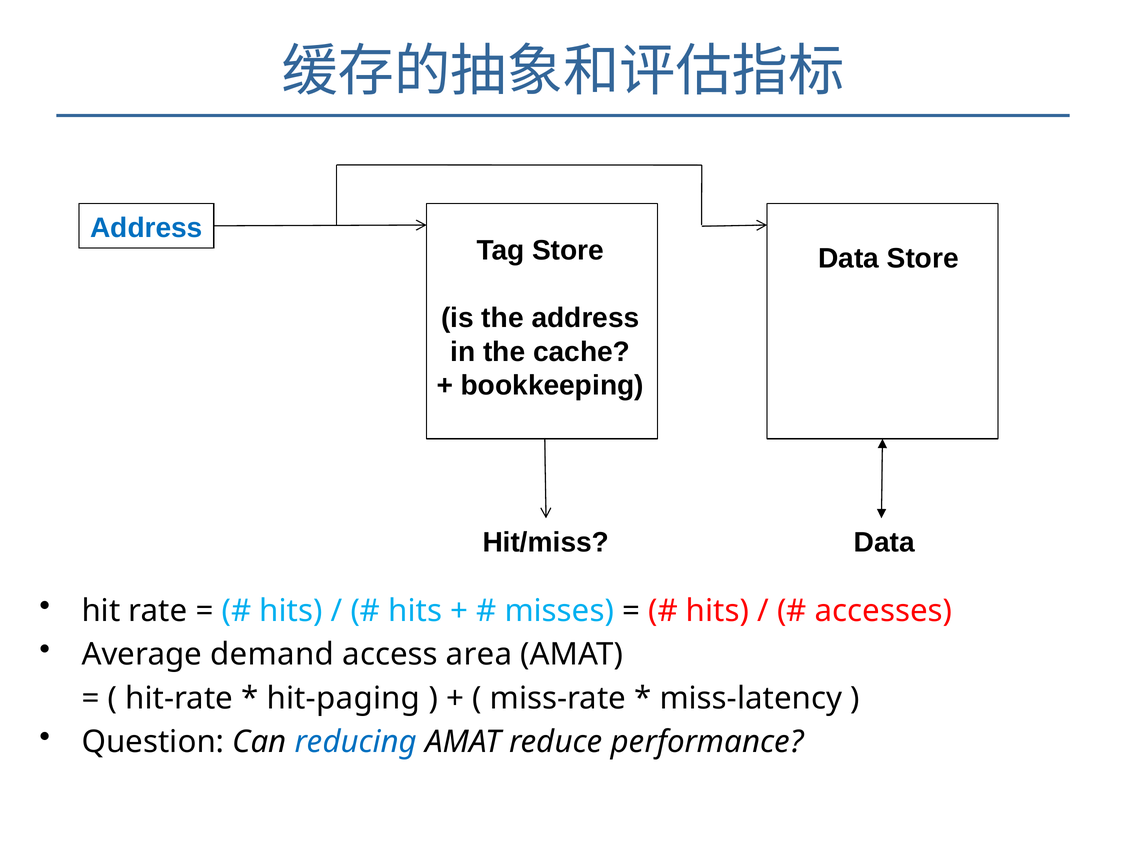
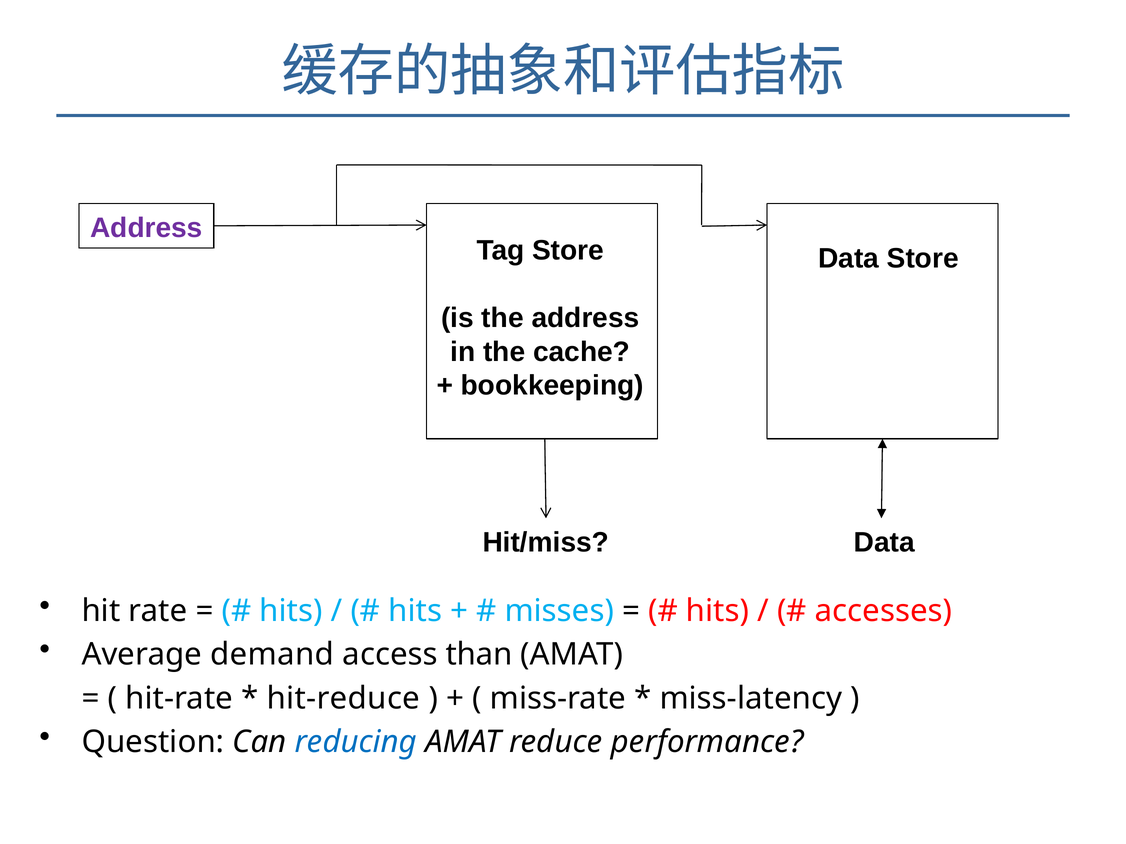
Address colour: blue -> purple (146, 228)
area: area -> than (479, 655)
hit-paging: hit-paging -> hit-reduce (343, 699)
